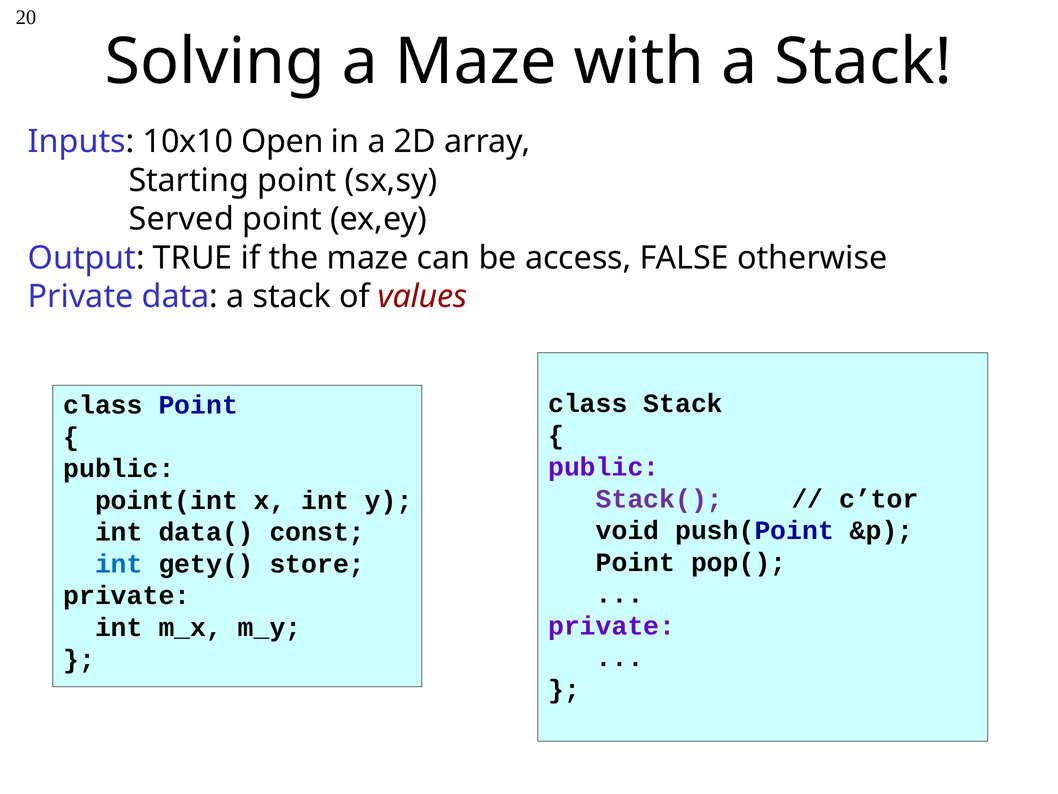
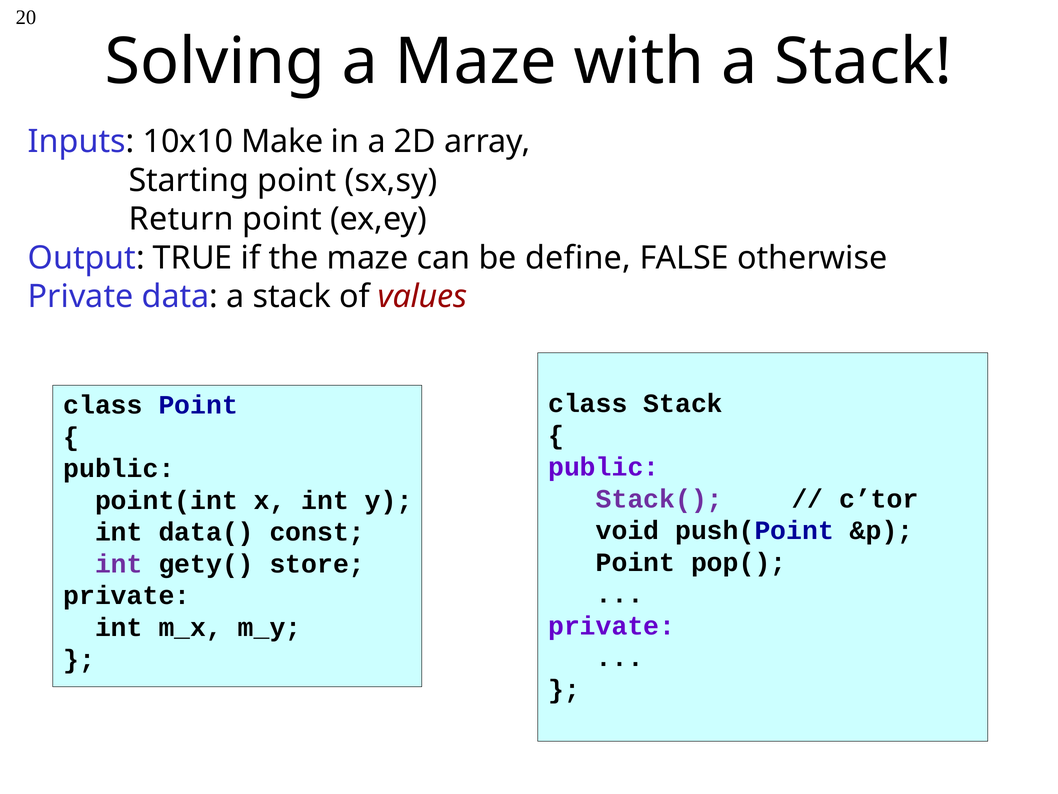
Open: Open -> Make (282, 141)
Served: Served -> Return (181, 219)
access: access -> define (578, 258)
int colour: blue -> purple (119, 564)
